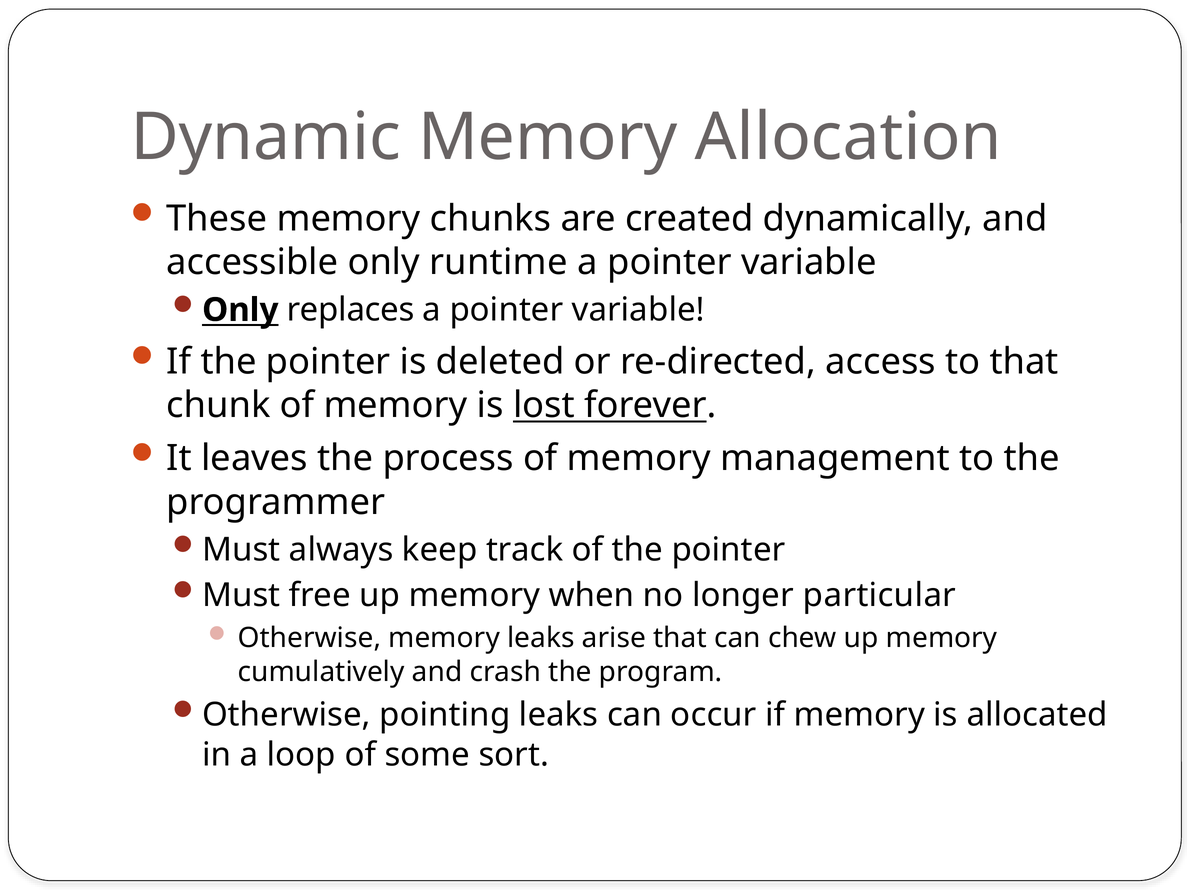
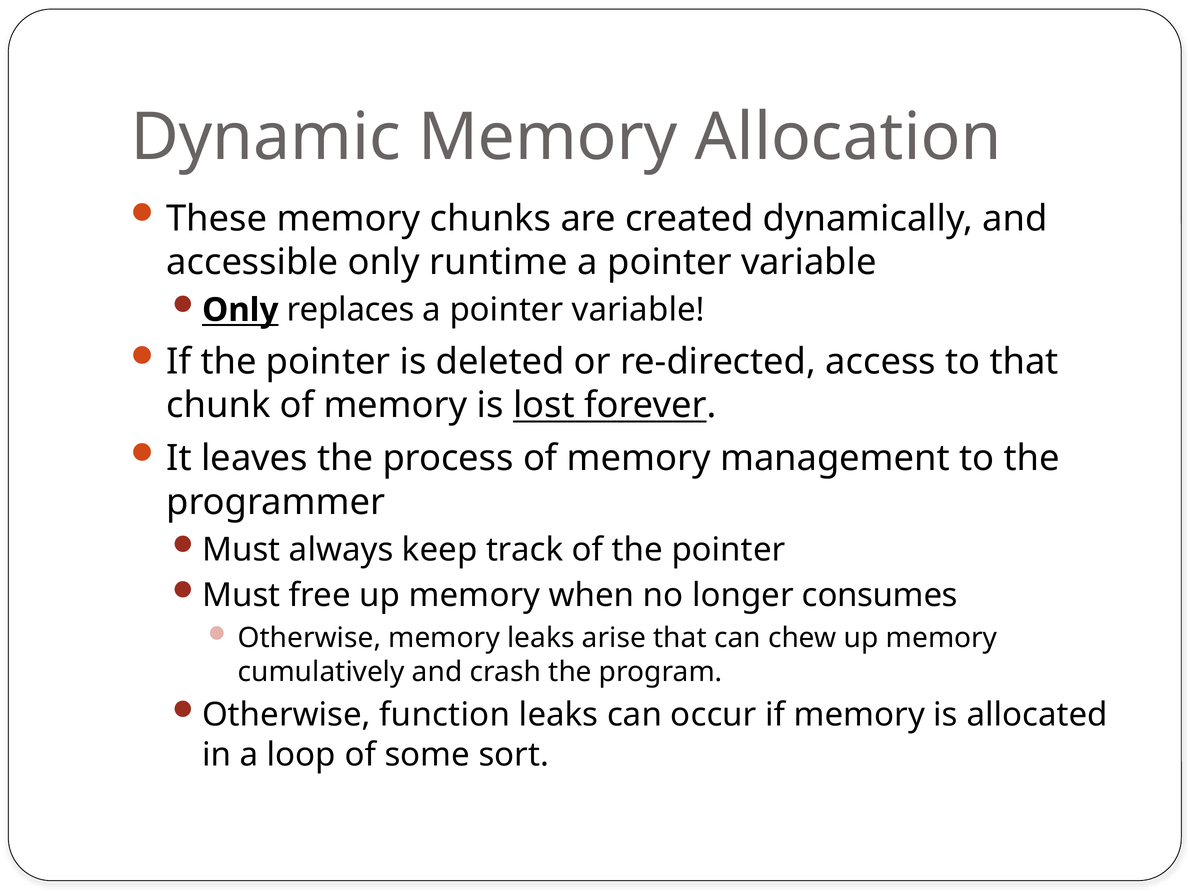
particular: particular -> consumes (880, 595)
pointing: pointing -> function (445, 715)
